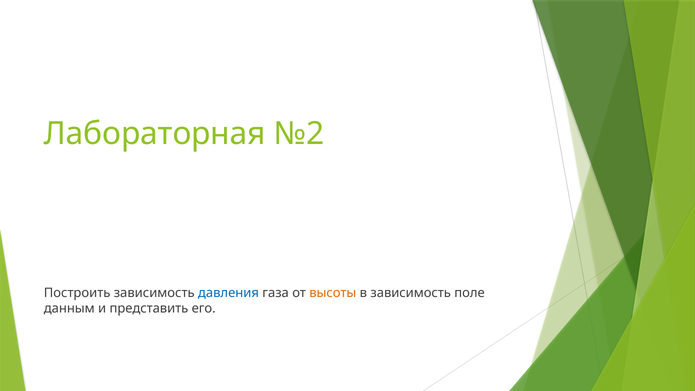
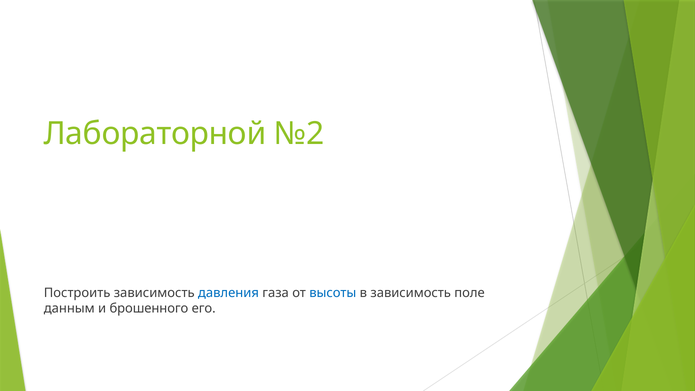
Лабораторная: Лабораторная -> Лабораторной (155, 134)
высоты colour: orange -> blue (333, 293)
представить: представить -> брошенного (149, 308)
